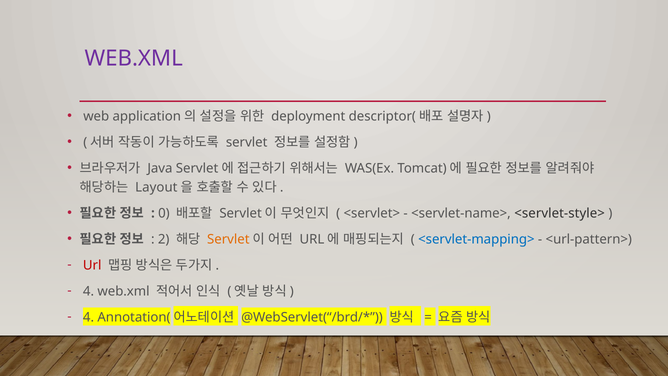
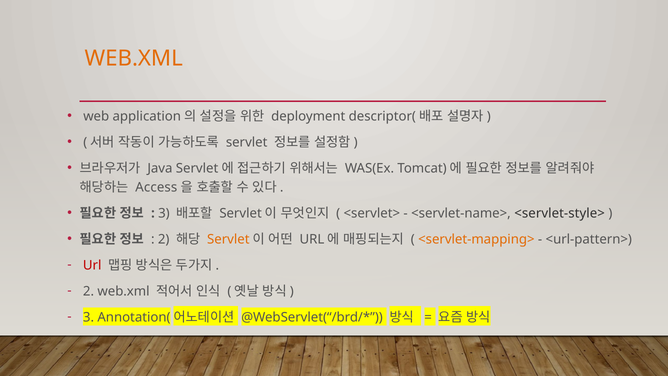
WEB.XML colour: purple -> orange (134, 58)
Layout: Layout -> Access (156, 187)
0: 0 -> 3 (164, 213)
<servlet-mapping> colour: blue -> orange (476, 239)
4: 4 -> 2 (89, 291)
4: 4 -> 3 (89, 317)
